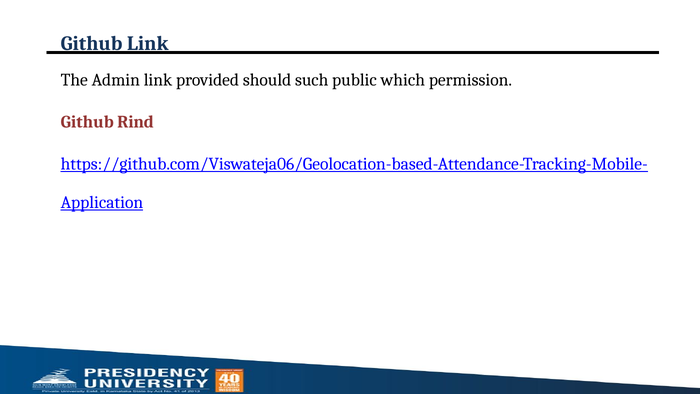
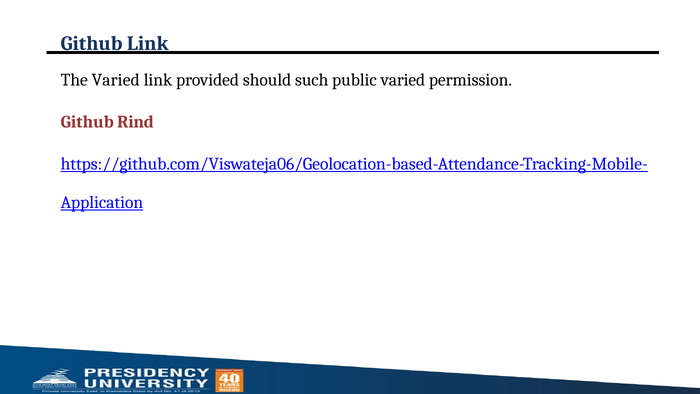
The Admin: Admin -> Varied (116, 80)
public which: which -> varied (403, 80)
